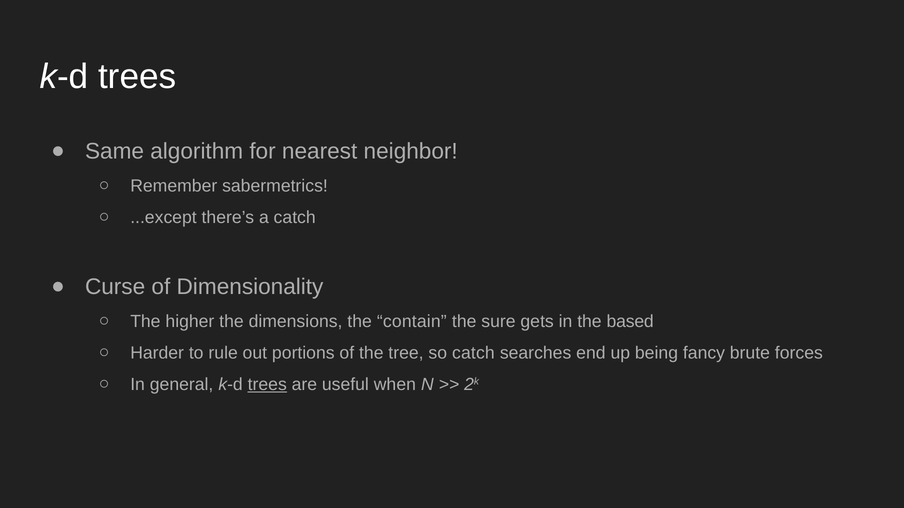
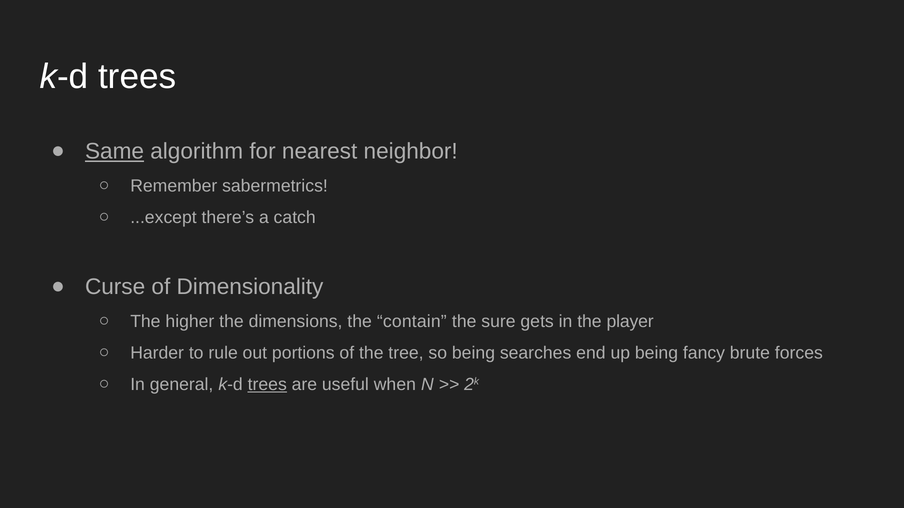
Same underline: none -> present (115, 152)
based: based -> player (630, 322)
so catch: catch -> being (473, 353)
